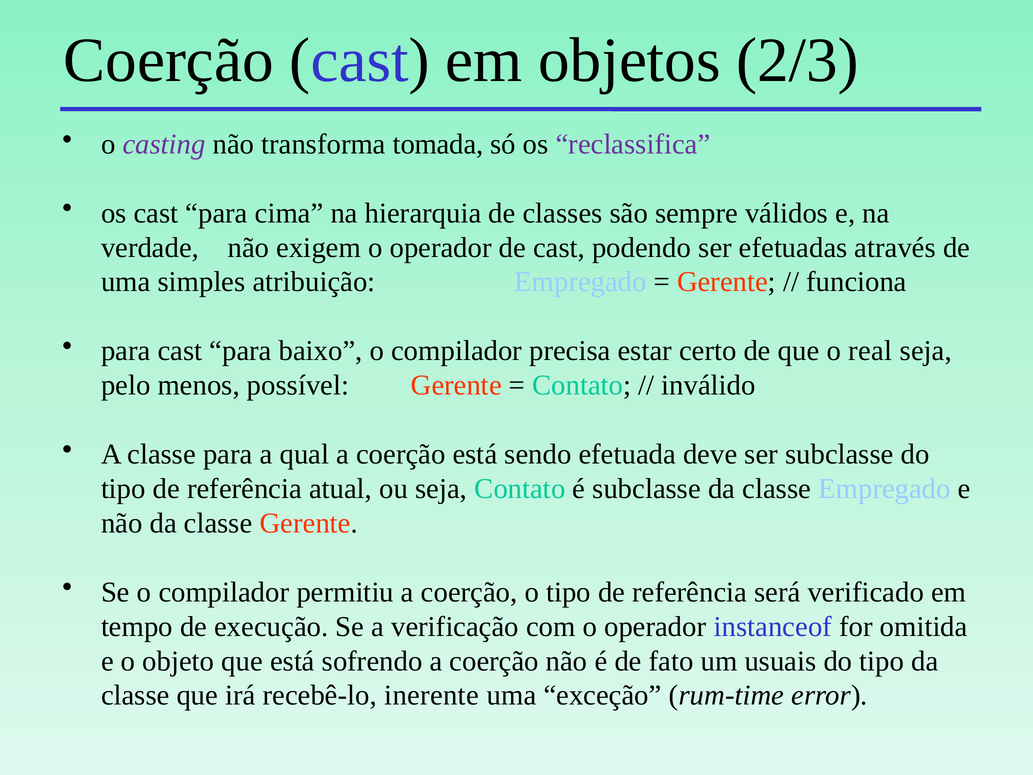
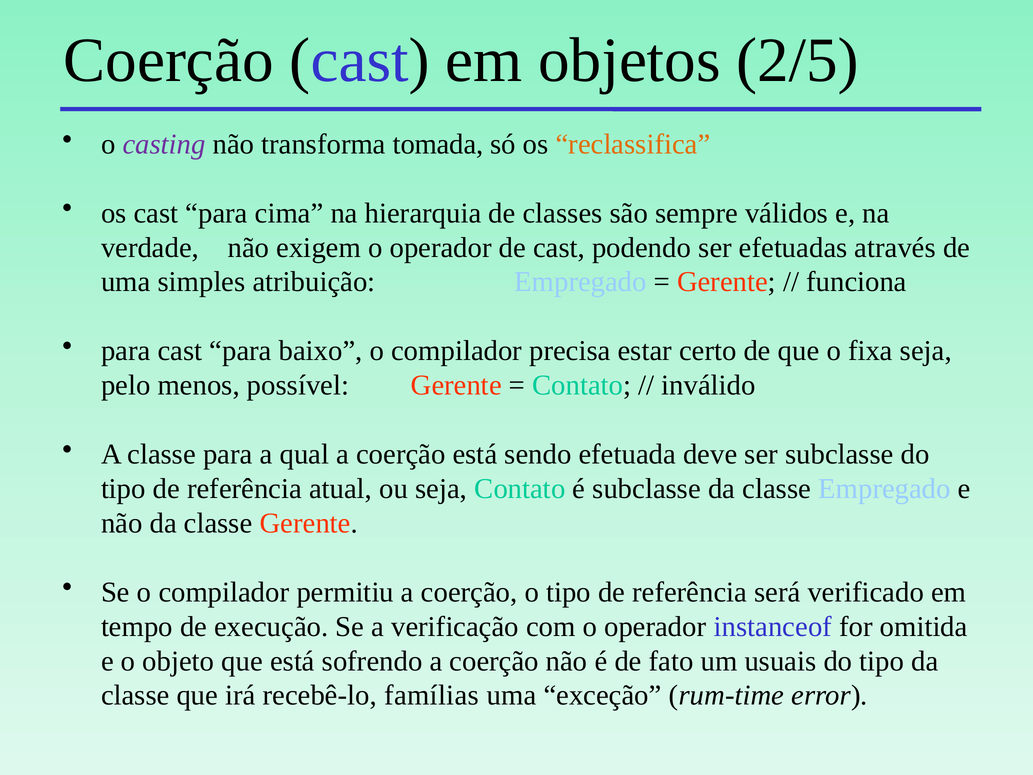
2/3: 2/3 -> 2/5 (798, 60)
reclassifica colour: purple -> orange (633, 144)
real: real -> fixa (870, 351)
inerente: inerente -> famílias (432, 695)
